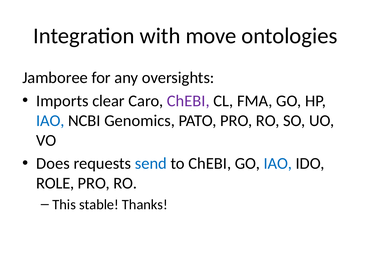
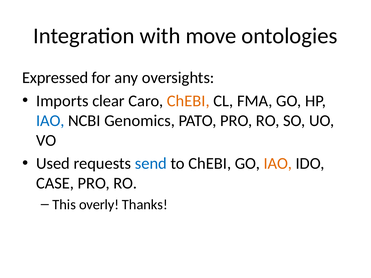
Jamboree: Jamboree -> Expressed (55, 78)
ChEBI colour: purple -> orange (188, 101)
Does: Does -> Used (53, 164)
IAO colour: blue -> orange (278, 164)
ROLE: ROLE -> CASE (55, 183)
stable: stable -> overly (99, 205)
